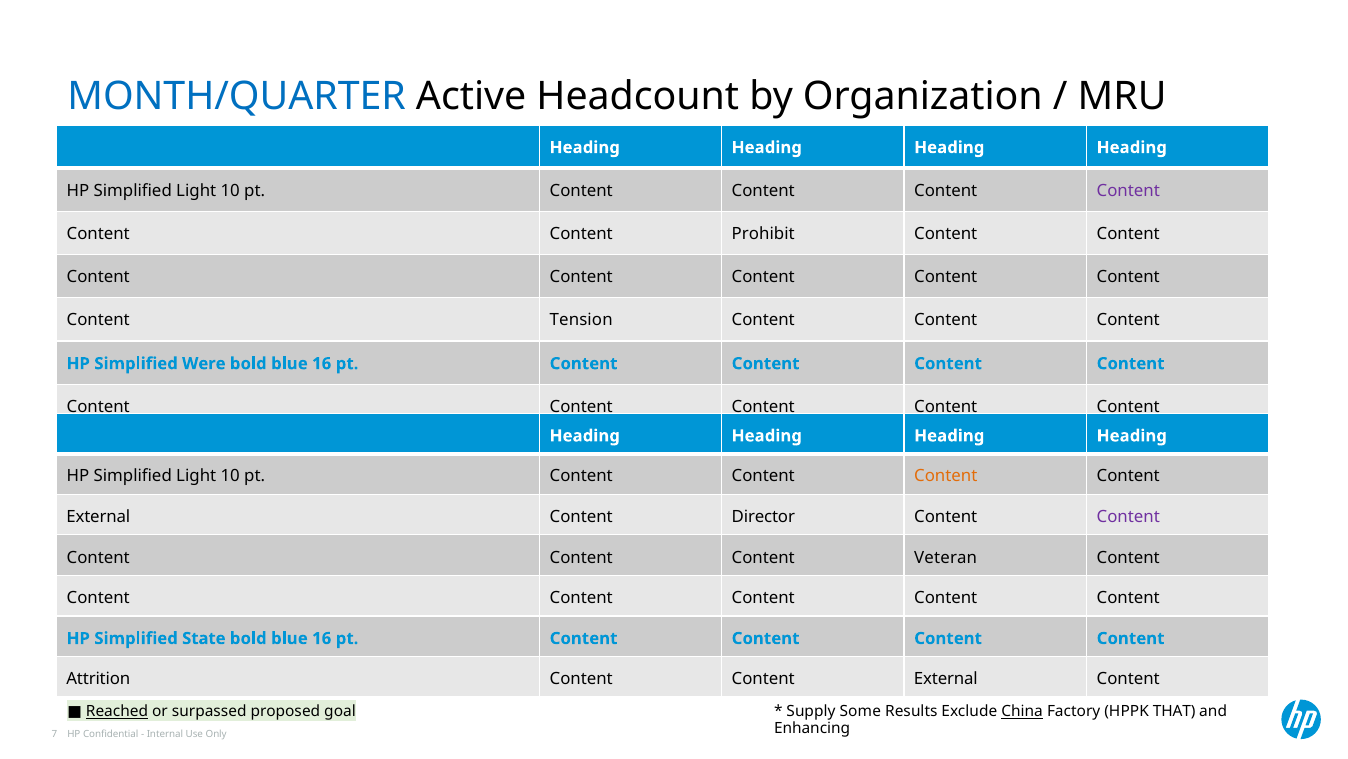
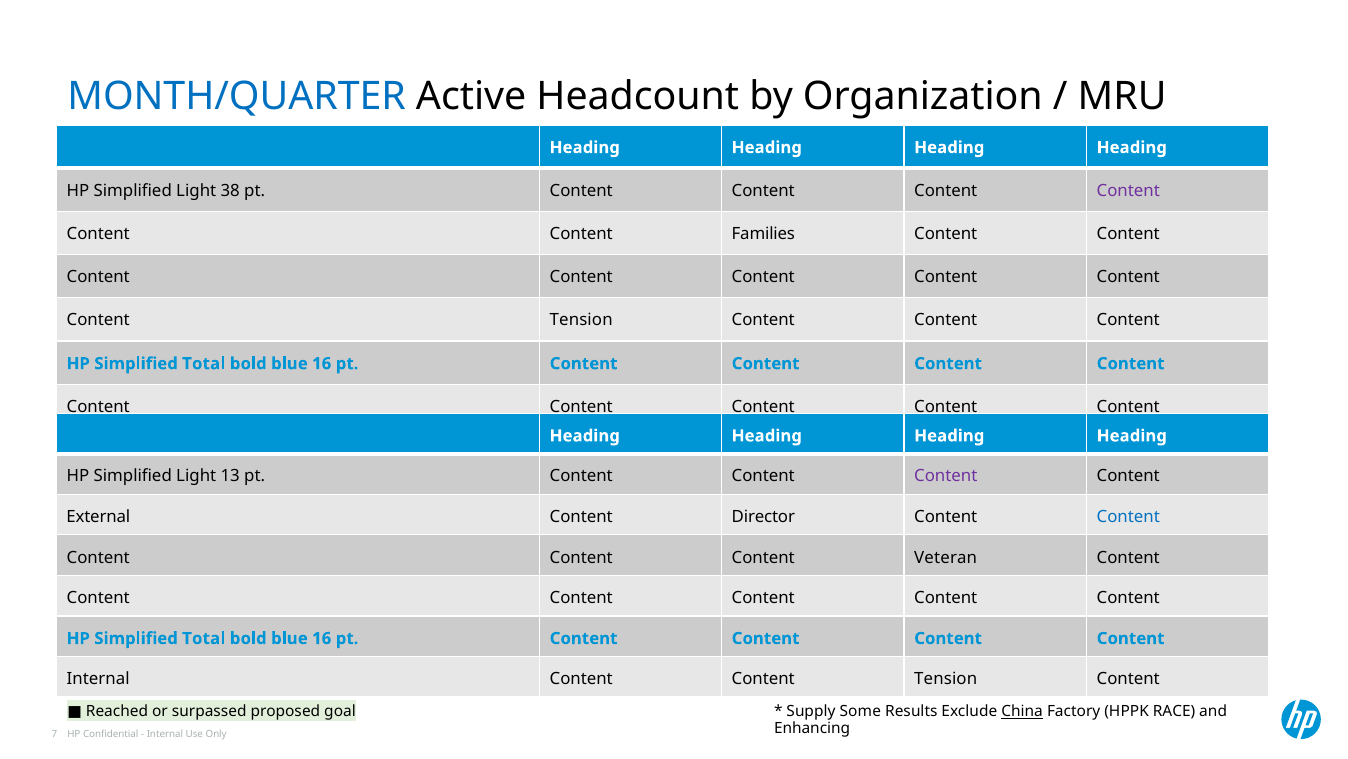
10: 10 -> 38 (230, 191)
Prohibit: Prohibit -> Families (763, 234)
Were: Were -> Total (204, 363)
10: 10 -> 13 (230, 476)
Content colour: orange -> purple (946, 476)
Content colour: purple -> blue (1128, 517)
State: State -> Total (204, 638)
Attrition: Attrition -> Internal (98, 679)
External: External -> Tension (946, 679)
Reached underline: present -> none (117, 711)
THAT: THAT -> RACE (1174, 711)
